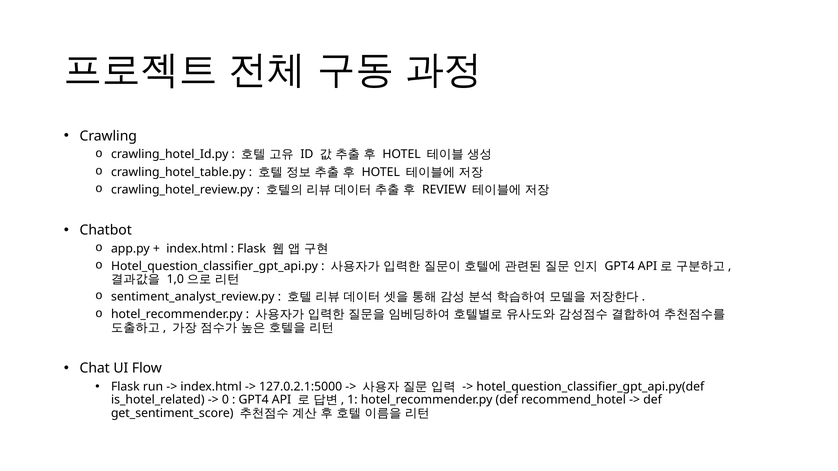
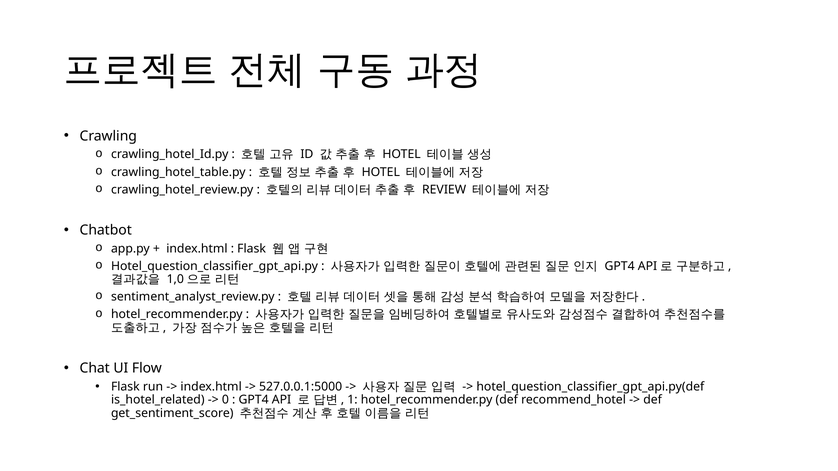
127.0.2.1:5000: 127.0.2.1:5000 -> 527.0.0.1:5000 (301, 387)
